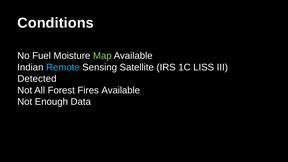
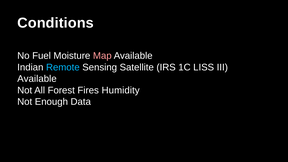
Map colour: light green -> pink (102, 56)
Detected: Detected -> Available (37, 79)
Fires Available: Available -> Humidity (121, 90)
